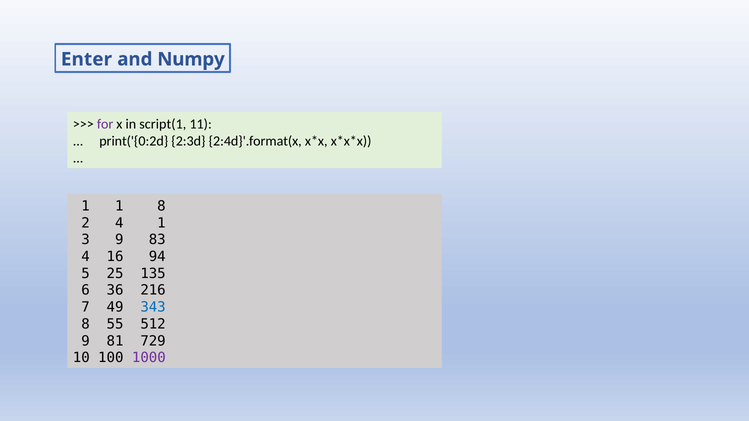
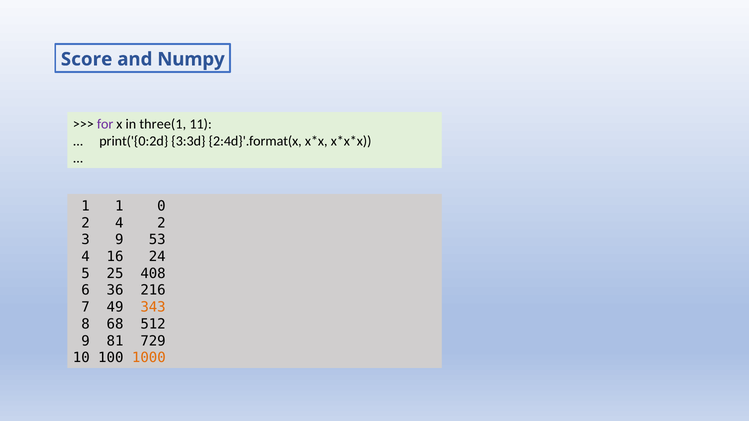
Enter: Enter -> Score (87, 59)
script(1: script(1 -> three(1 (163, 124)
2:3d: 2:3d -> 3:3d (188, 141)
1 8: 8 -> 0 (161, 206)
4 1: 1 -> 2 (161, 223)
83: 83 -> 53 (157, 240)
94: 94 -> 24 (157, 257)
135: 135 -> 408 (153, 274)
343 colour: blue -> orange (153, 307)
55: 55 -> 68 (115, 324)
1000 colour: purple -> orange (149, 358)
